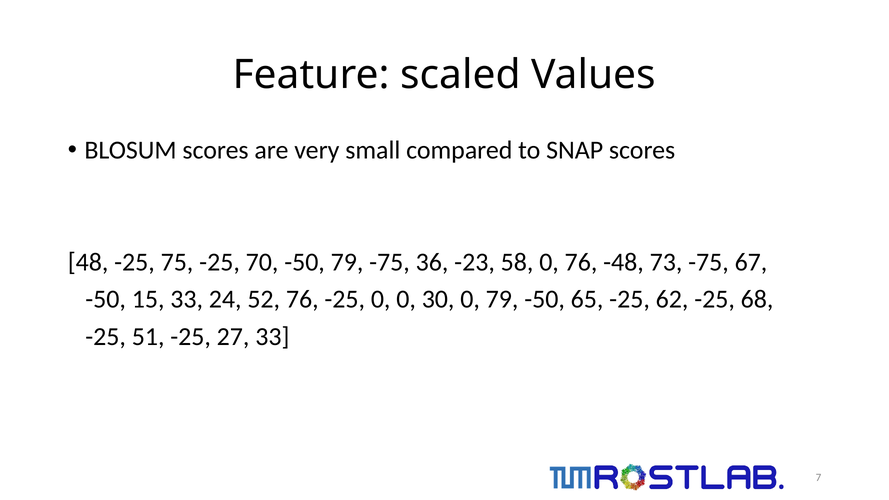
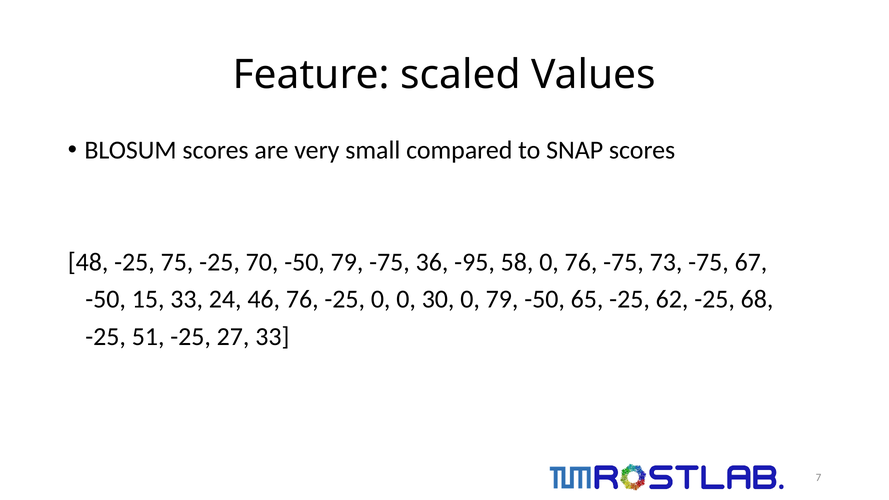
-23: -23 -> -95 (475, 262)
76 -48: -48 -> -75 (623, 262)
52: 52 -> 46 (264, 299)
